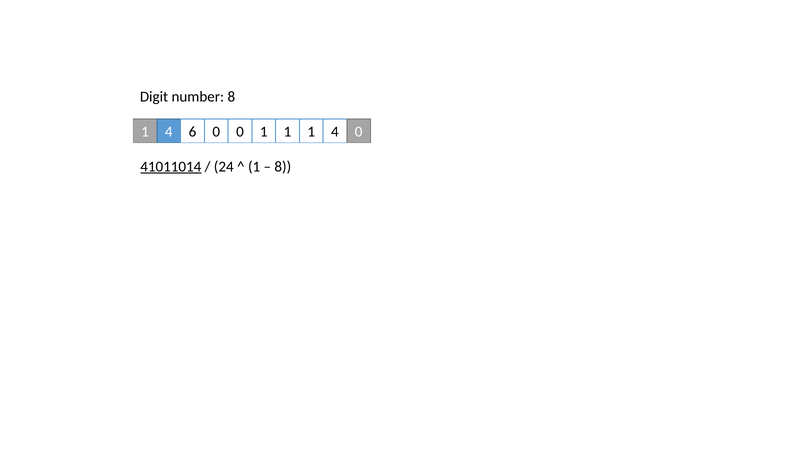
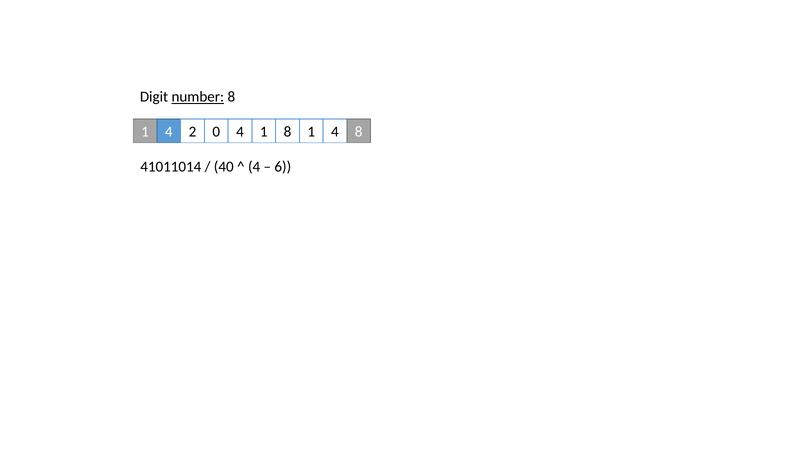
number underline: none -> present (198, 97)
6: 6 -> 2 (192, 132)
0 0: 0 -> 4 (240, 132)
1: 1 -> 8 (287, 132)
4 0: 0 -> 8 (359, 132)
41011014 underline: present -> none (171, 166)
24: 24 -> 40 (224, 166)
1: 1 -> 4 (254, 166)
8: 8 -> 6 (283, 166)
